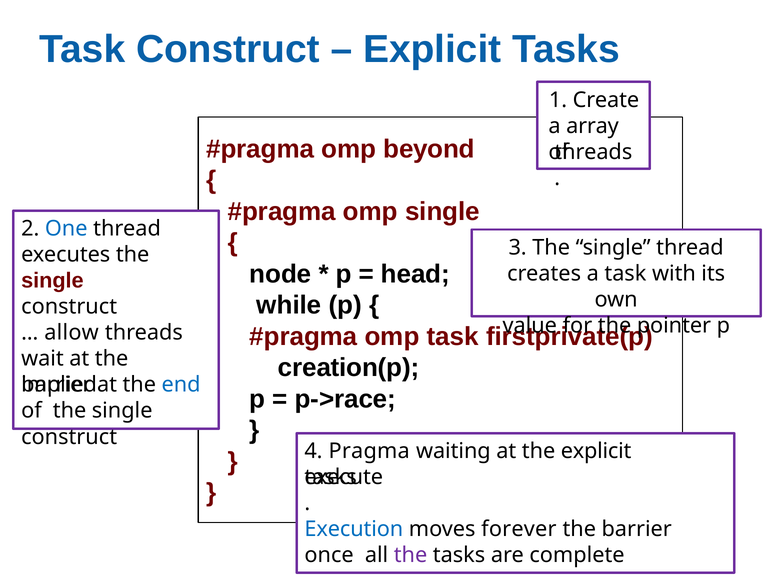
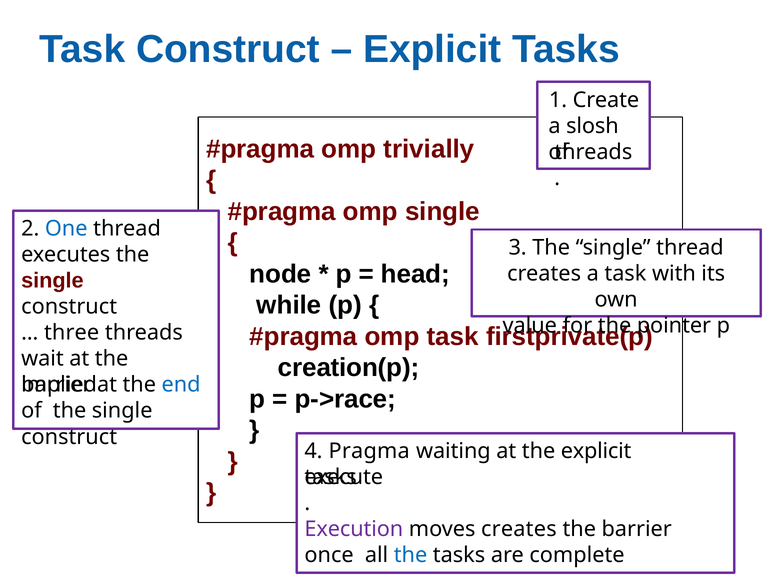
array: array -> slosh (592, 126)
beyond: beyond -> trivially (429, 149)
allow: allow -> three (72, 332)
Execution colour: blue -> purple (354, 529)
moves forever: forever -> creates (519, 529)
the colour: purple -> blue (411, 555)
